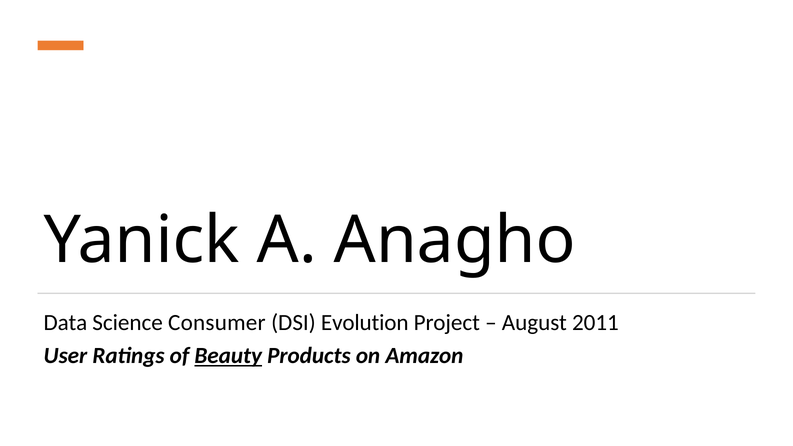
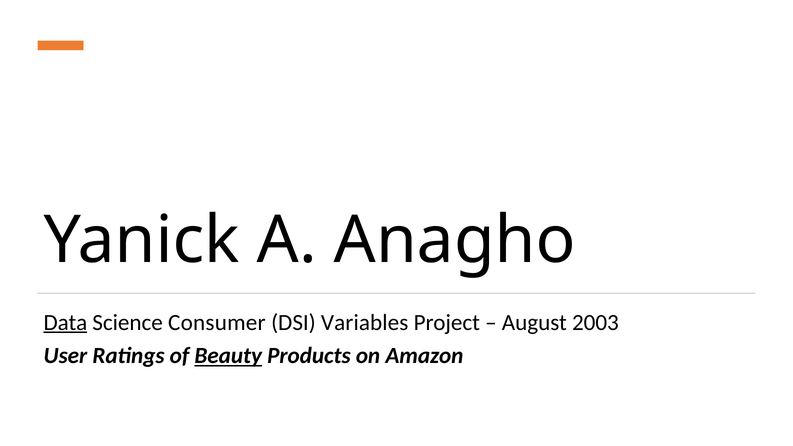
Data underline: none -> present (65, 323)
Evolution: Evolution -> Variables (365, 323)
2011: 2011 -> 2003 (595, 323)
